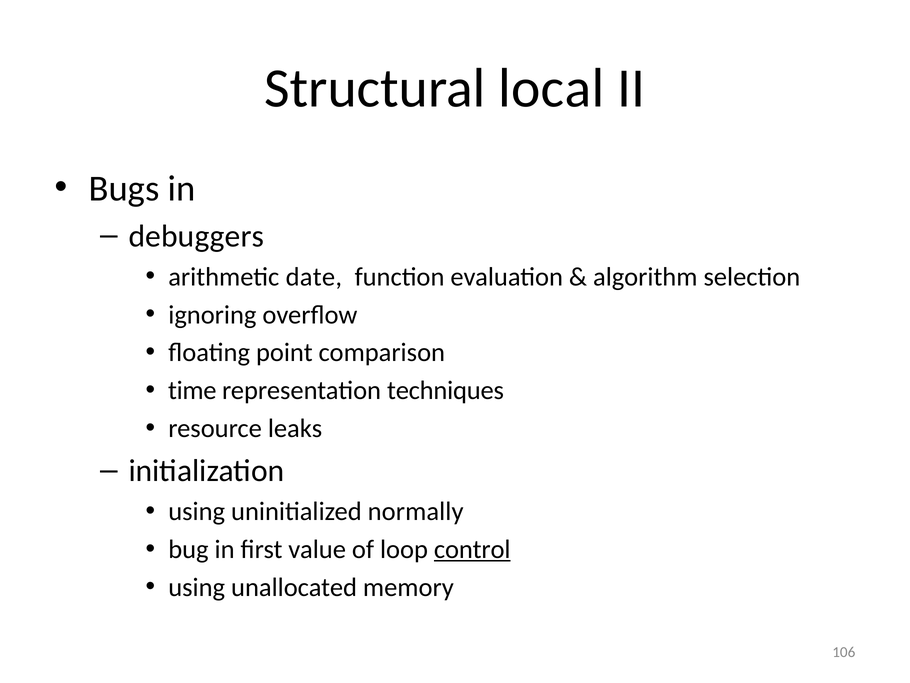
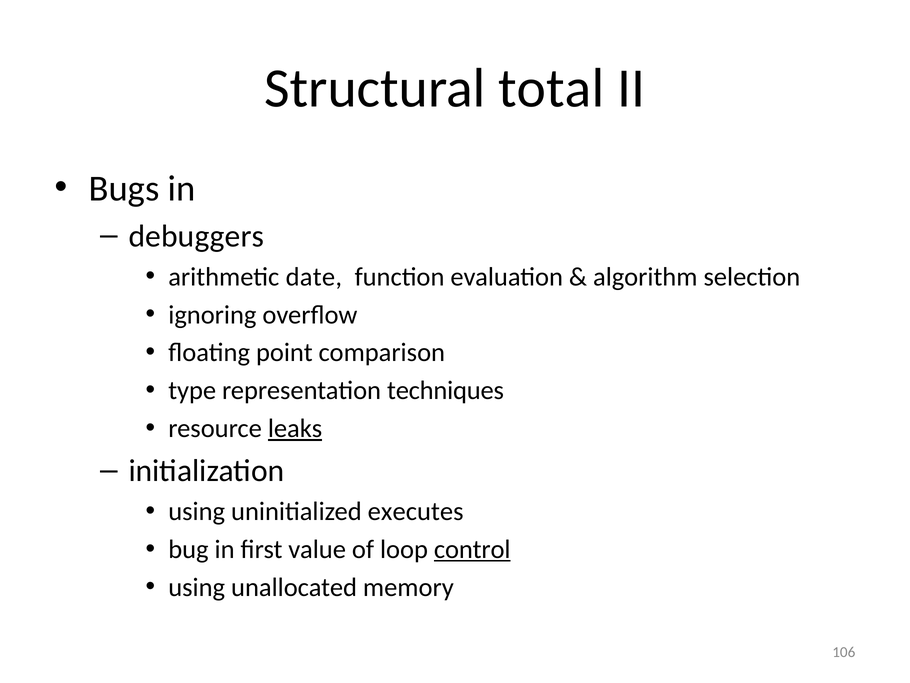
local: local -> total (551, 88)
time: time -> type (192, 390)
leaks underline: none -> present (295, 428)
normally: normally -> executes (416, 511)
